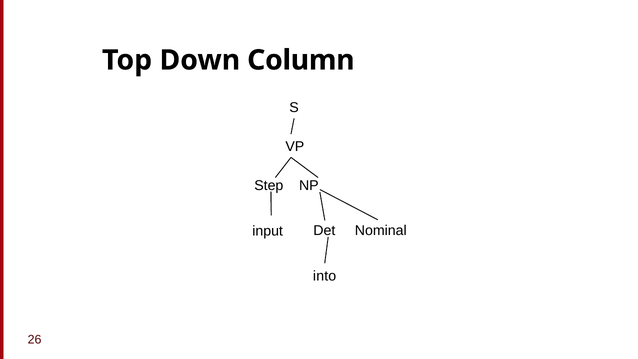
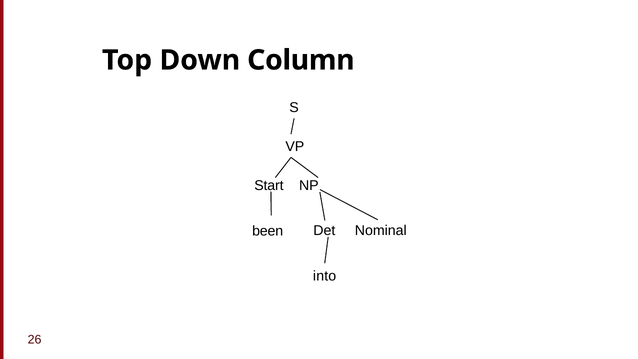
Step: Step -> Start (269, 186)
input: input -> been (268, 231)
